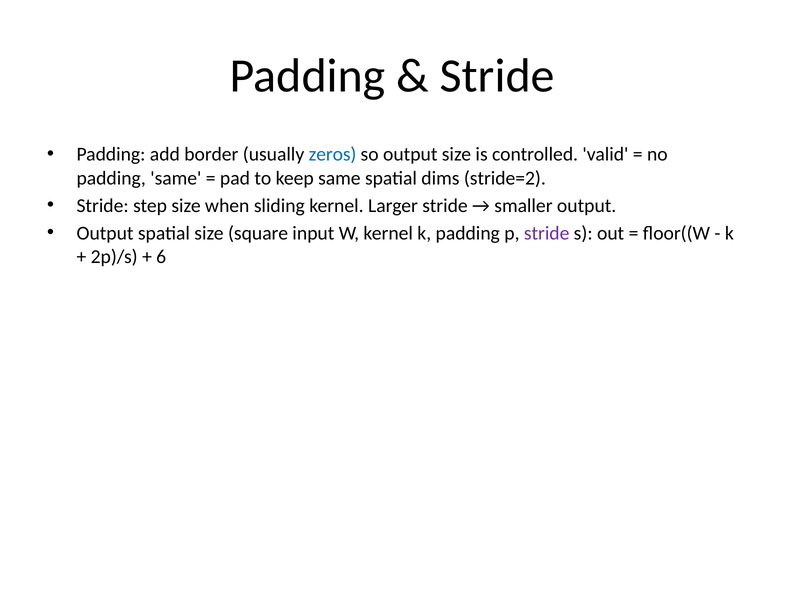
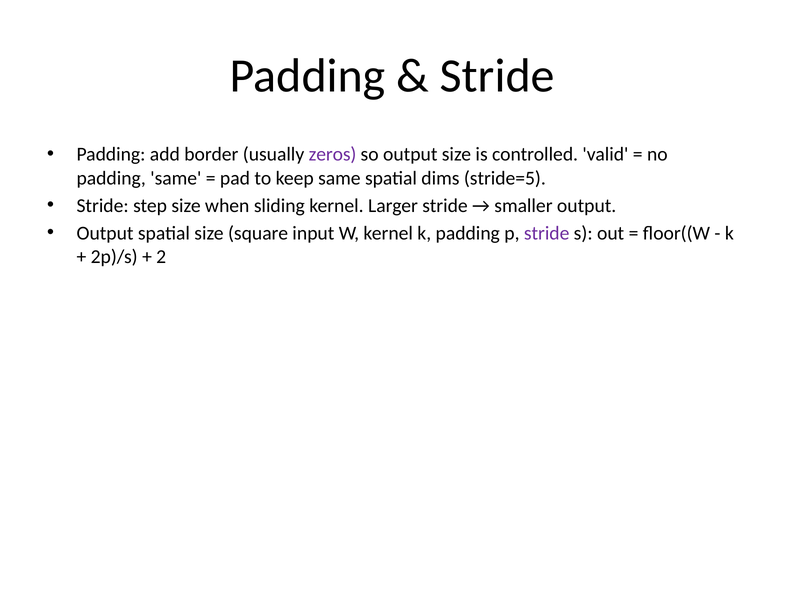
zeros colour: blue -> purple (333, 154)
stride=2: stride=2 -> stride=5 (505, 178)
6: 6 -> 2 (161, 256)
